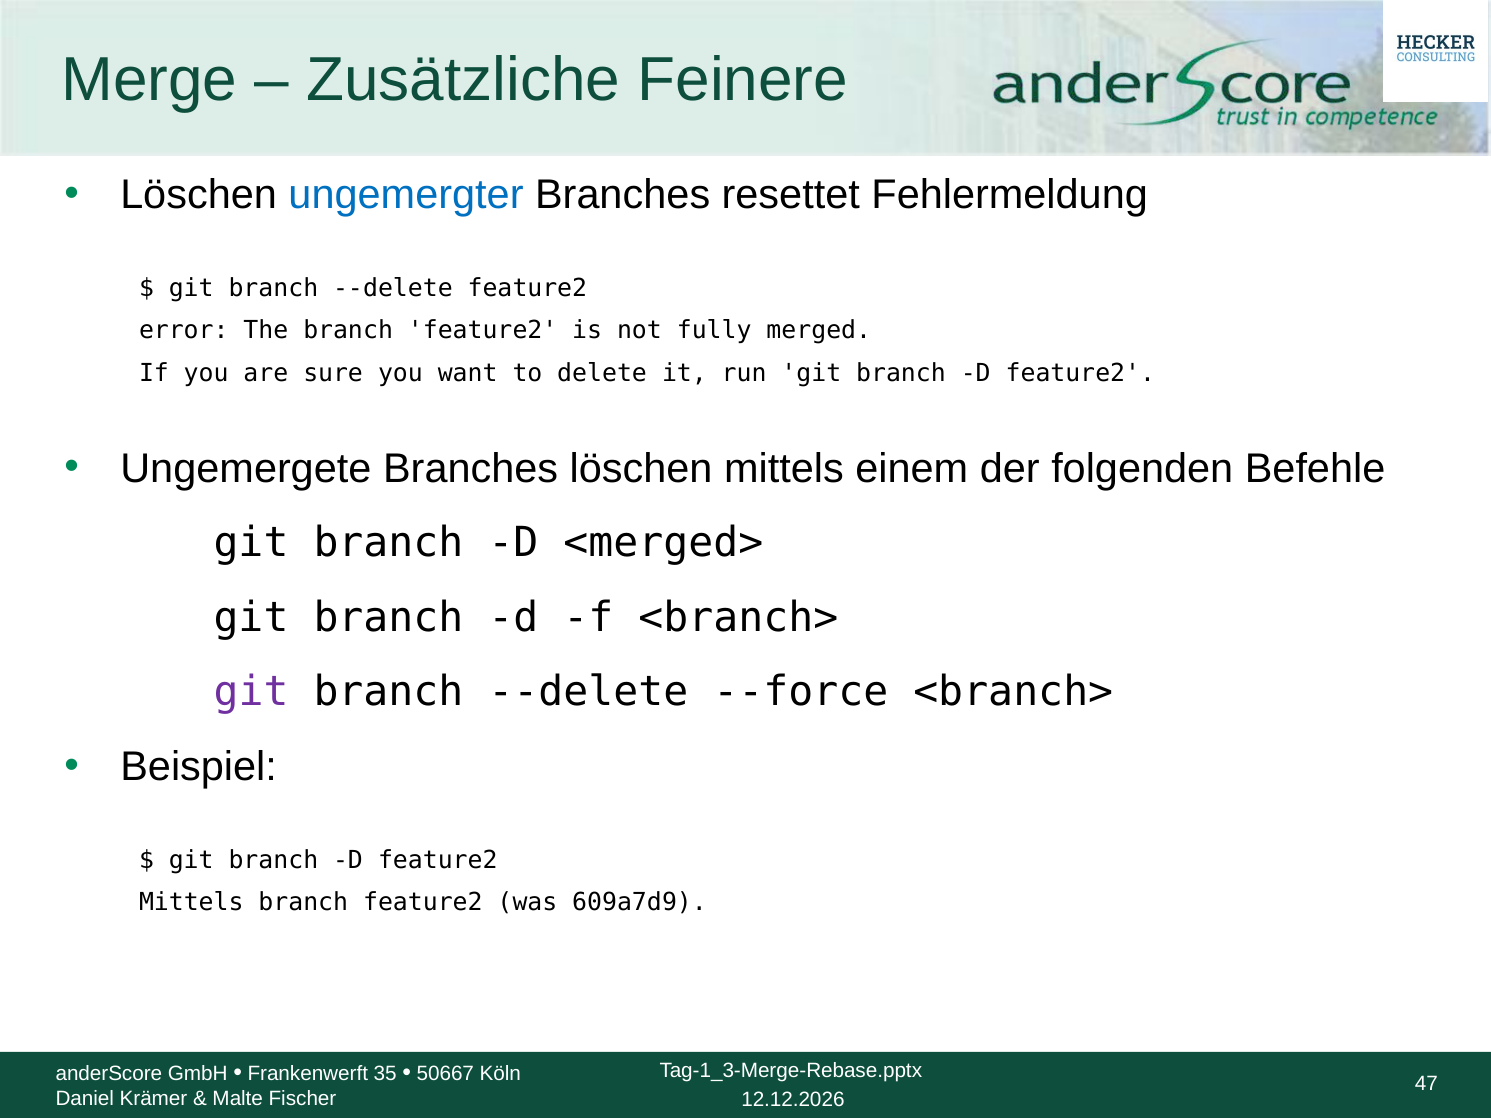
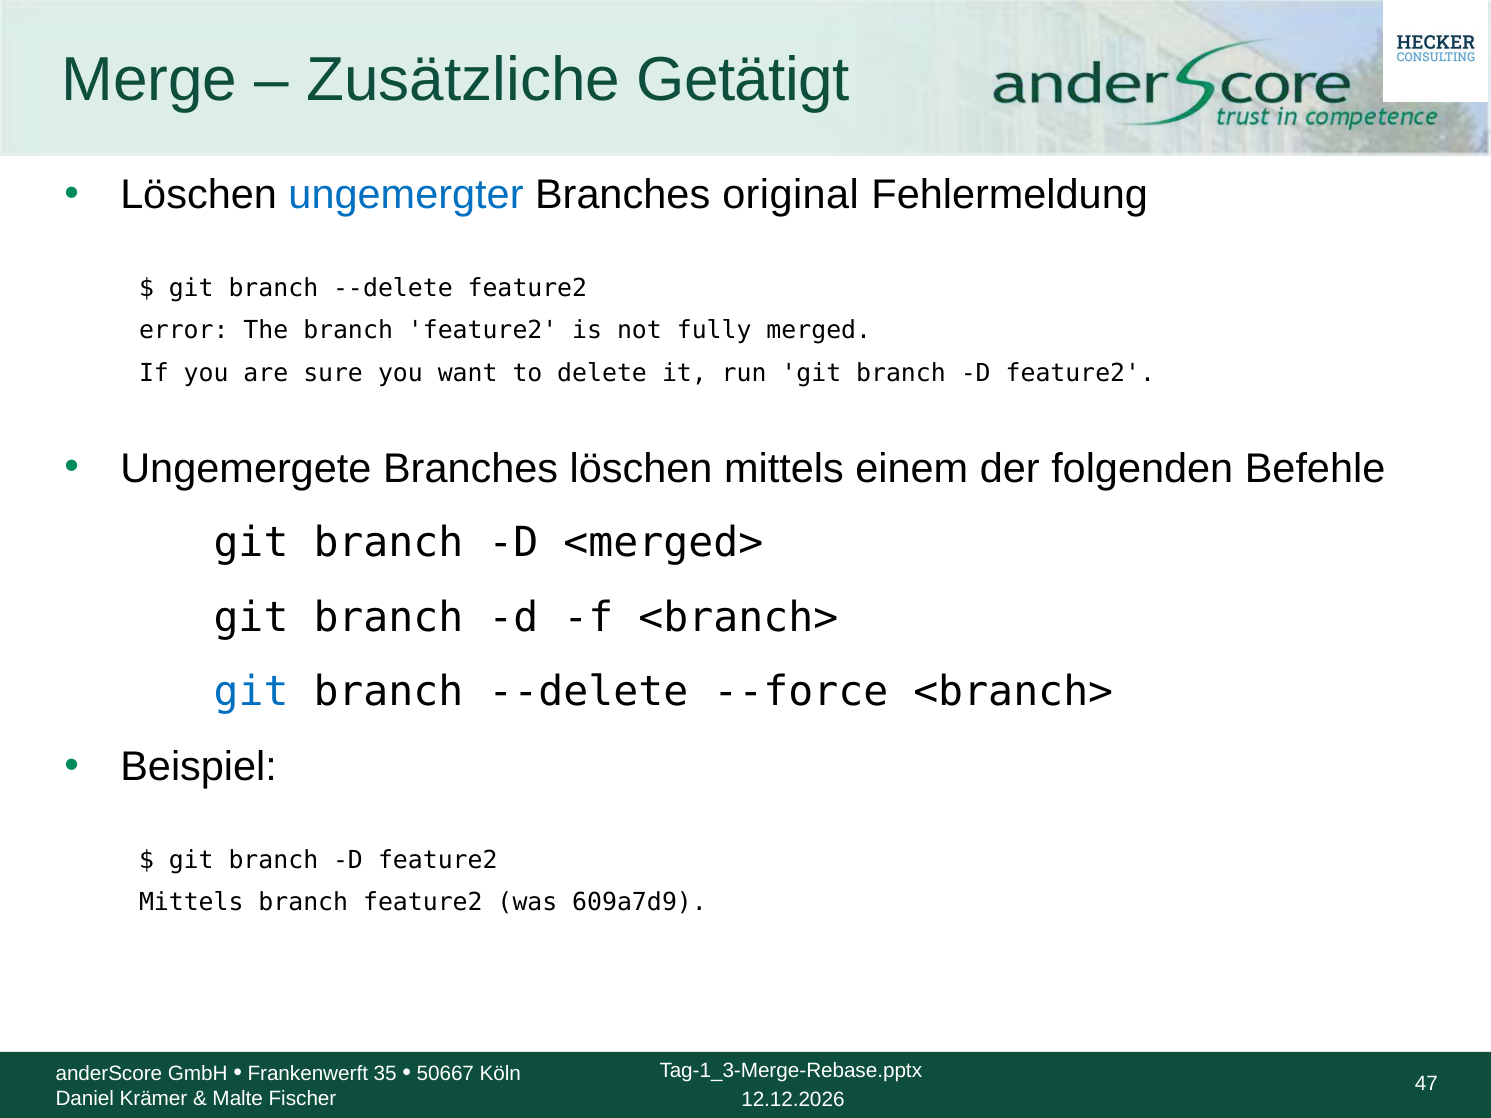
Feinere: Feinere -> Getätigt (743, 80)
resettet: resettet -> original (790, 195)
git colour: purple -> blue (251, 692)
